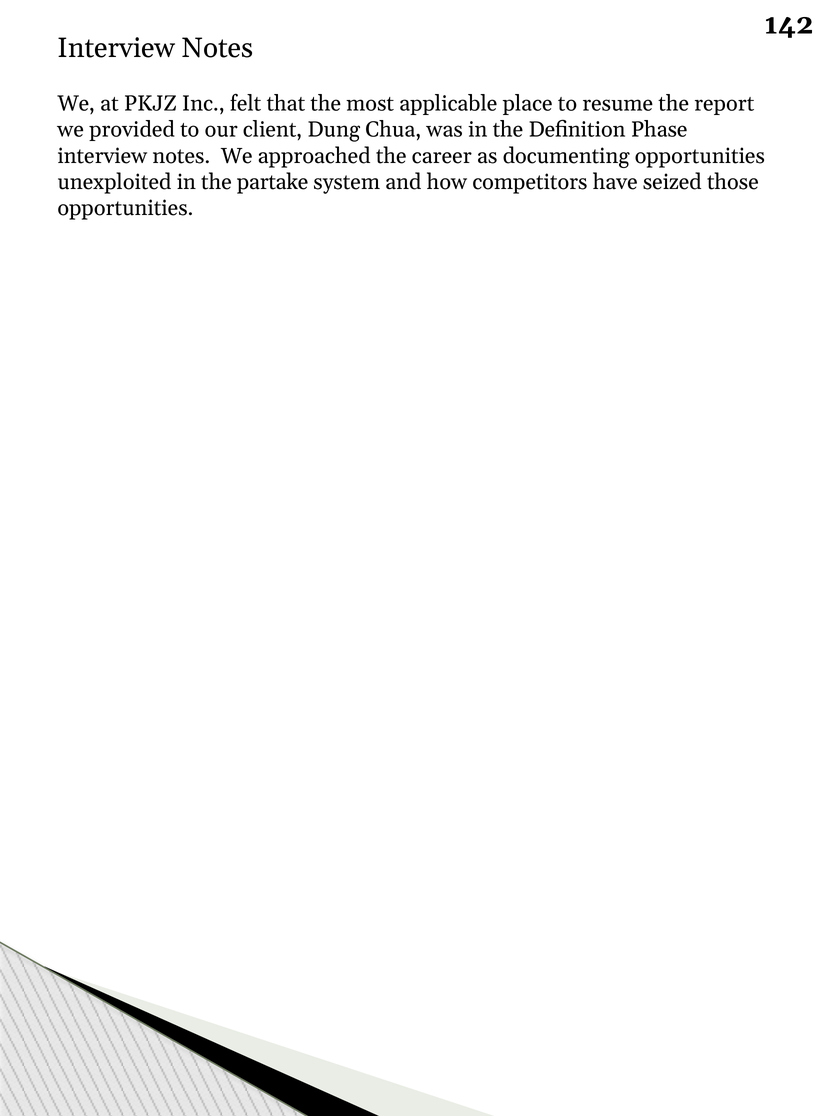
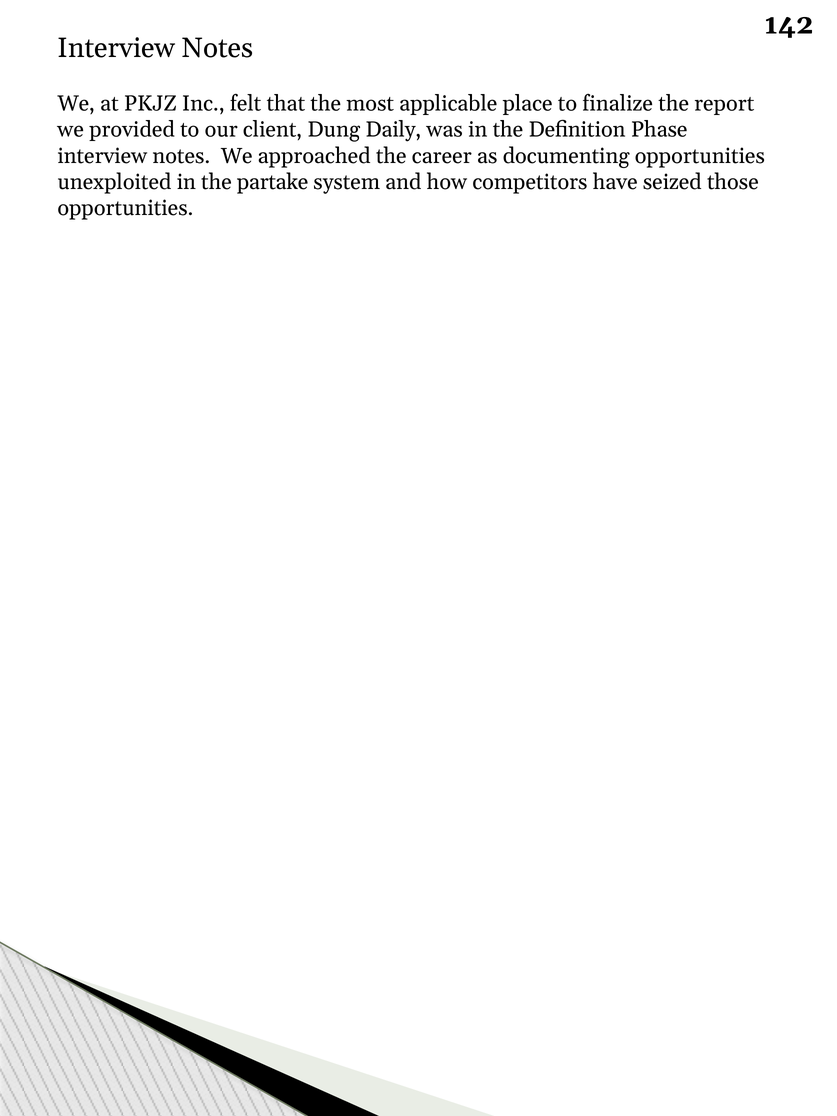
resume: resume -> finalize (618, 104)
Chua: Chua -> Daily (393, 130)
